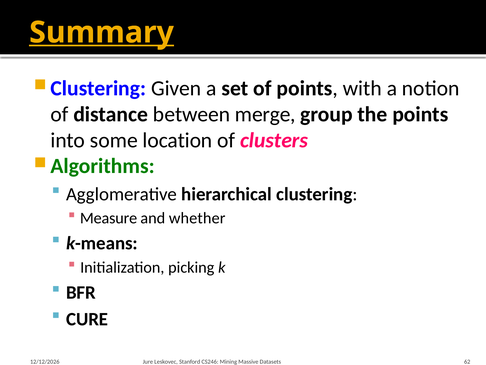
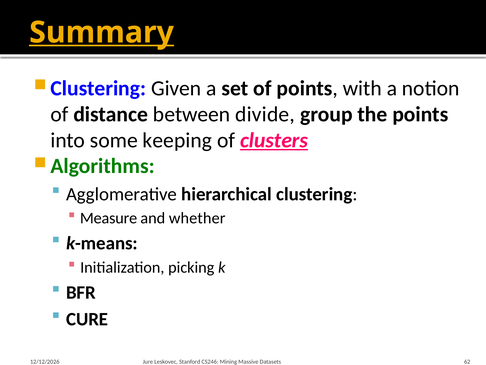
merge: merge -> divide (265, 114)
location: location -> keeping (177, 140)
clusters underline: none -> present (274, 140)
